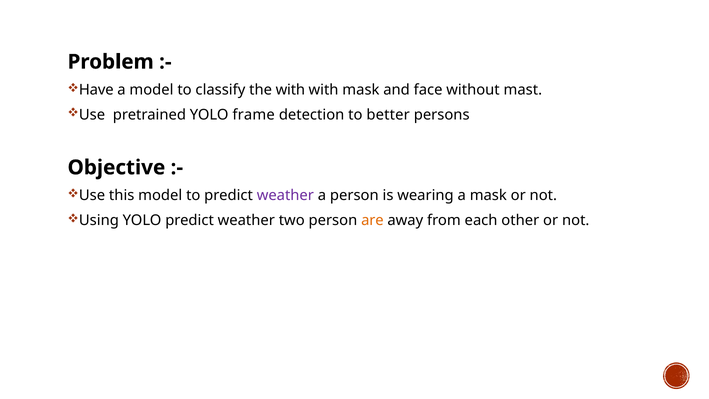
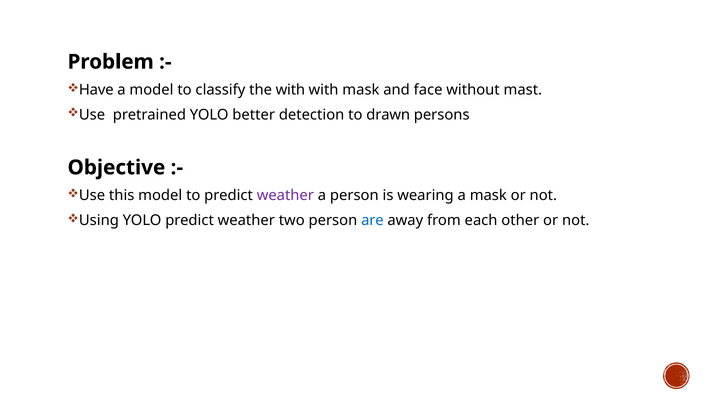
frame: frame -> better (254, 115)
better: better -> drawn (388, 115)
are colour: orange -> blue (372, 220)
